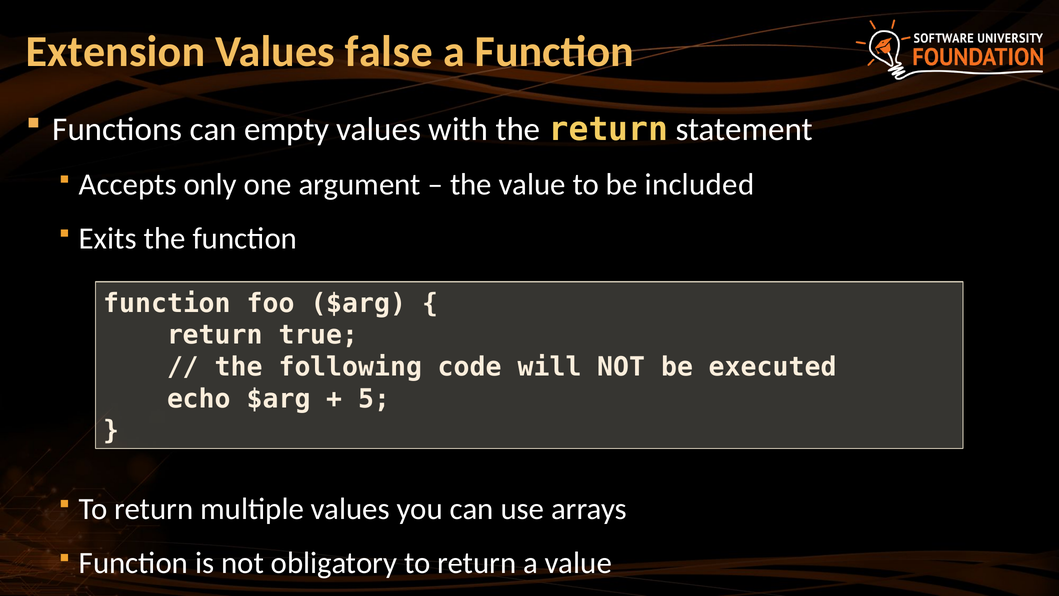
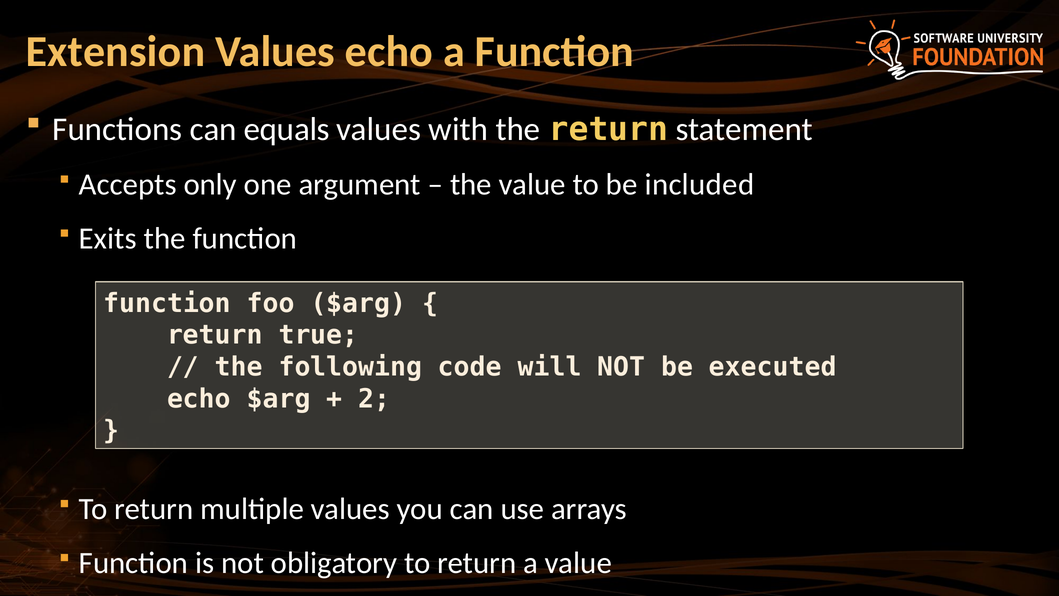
Values false: false -> echo (389, 51)
empty: empty -> equals (287, 129)
5: 5 -> 2 (374, 399)
